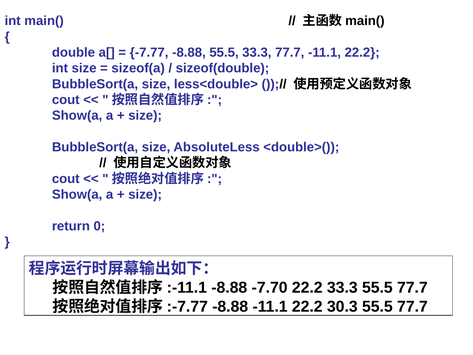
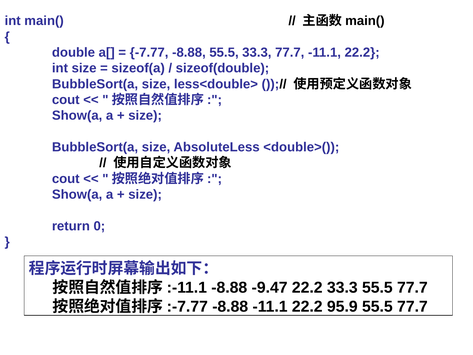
-7.70: -7.70 -> -9.47 (270, 287)
30.3: 30.3 -> 95.9 (342, 306)
